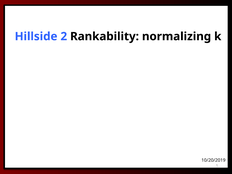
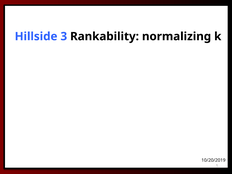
2: 2 -> 3 (64, 36)
